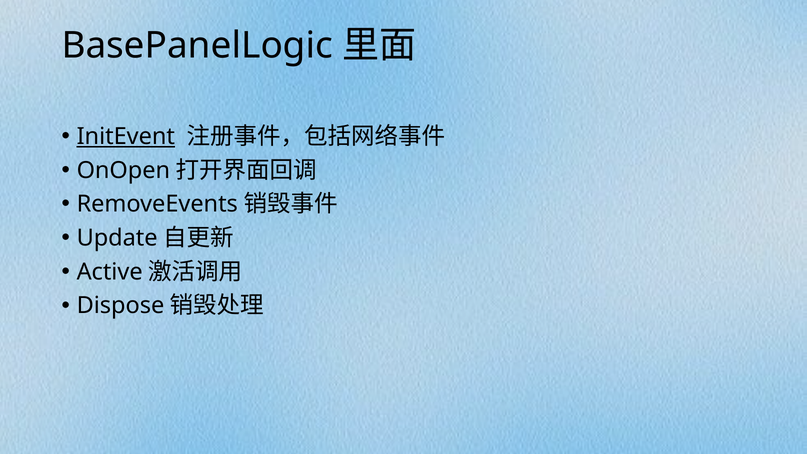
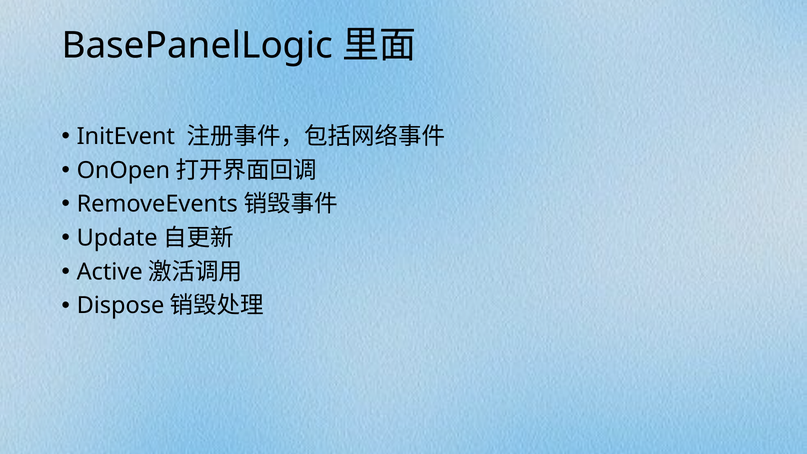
InitEvent underline: present -> none (126, 136)
